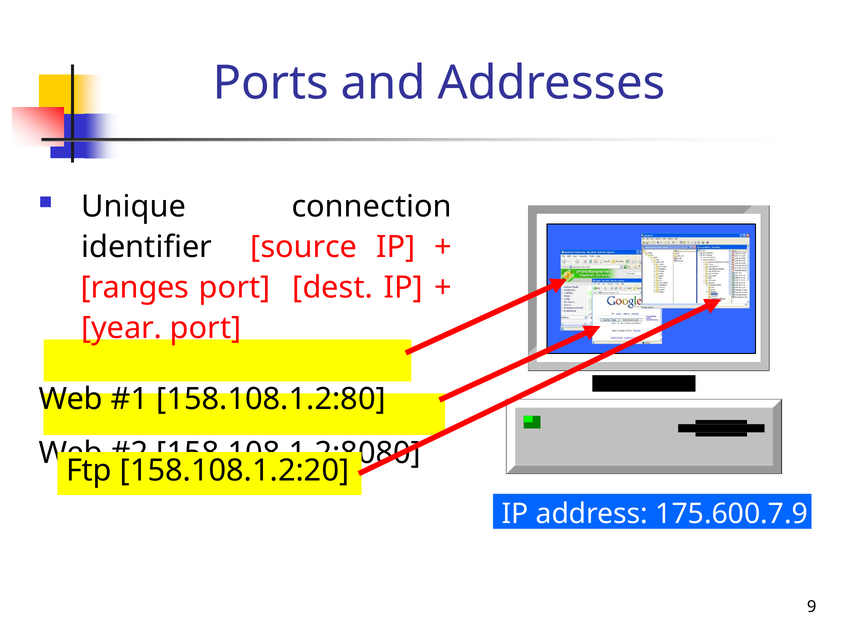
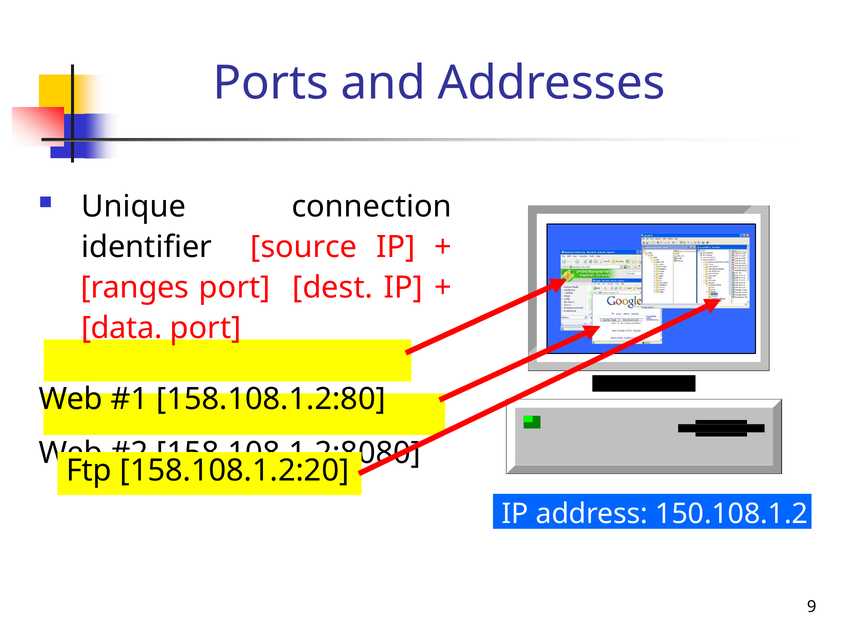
year: year -> data (122, 328)
175.600.7.9: 175.600.7.9 -> 150.108.1.2 (732, 514)
